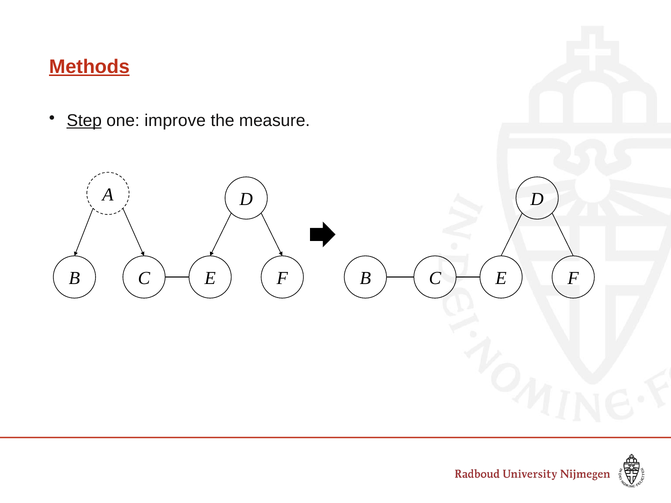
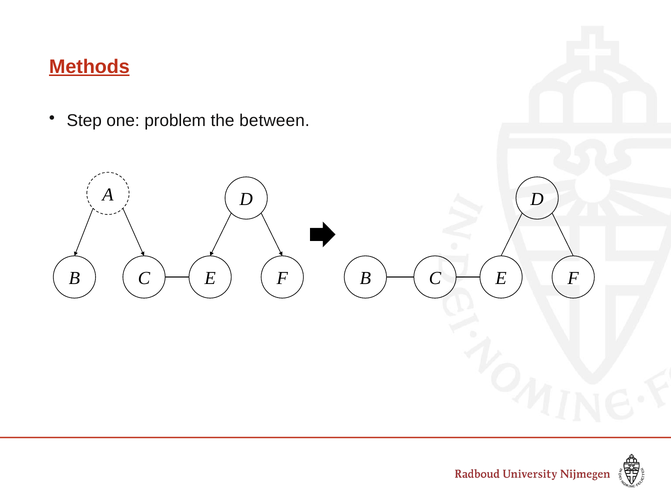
Step underline: present -> none (84, 121)
improve: improve -> problem (175, 121)
measure: measure -> between (274, 121)
